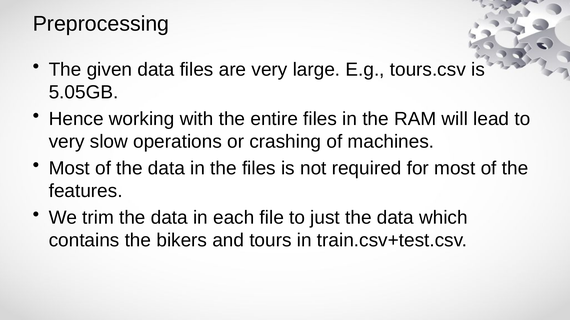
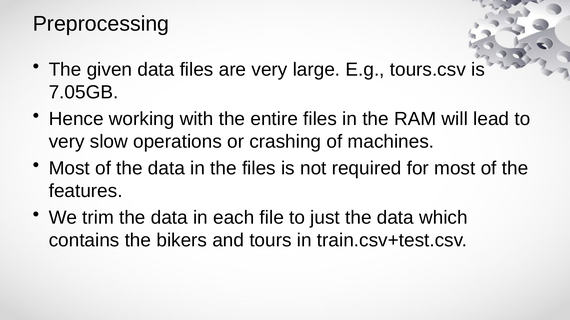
5.05GB: 5.05GB -> 7.05GB (84, 93)
